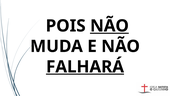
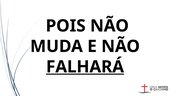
NÃO underline: present -> none (109, 26)
